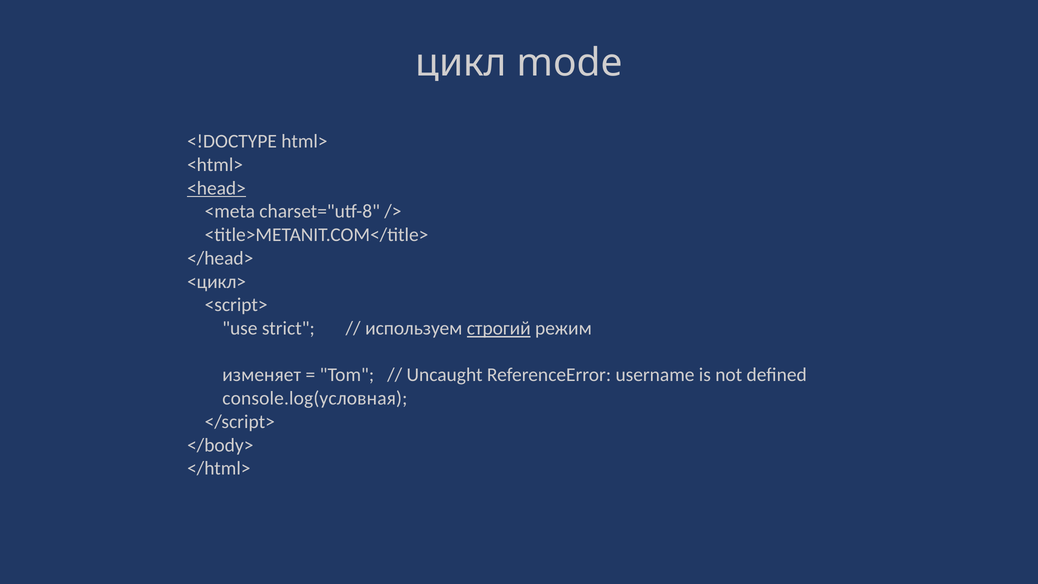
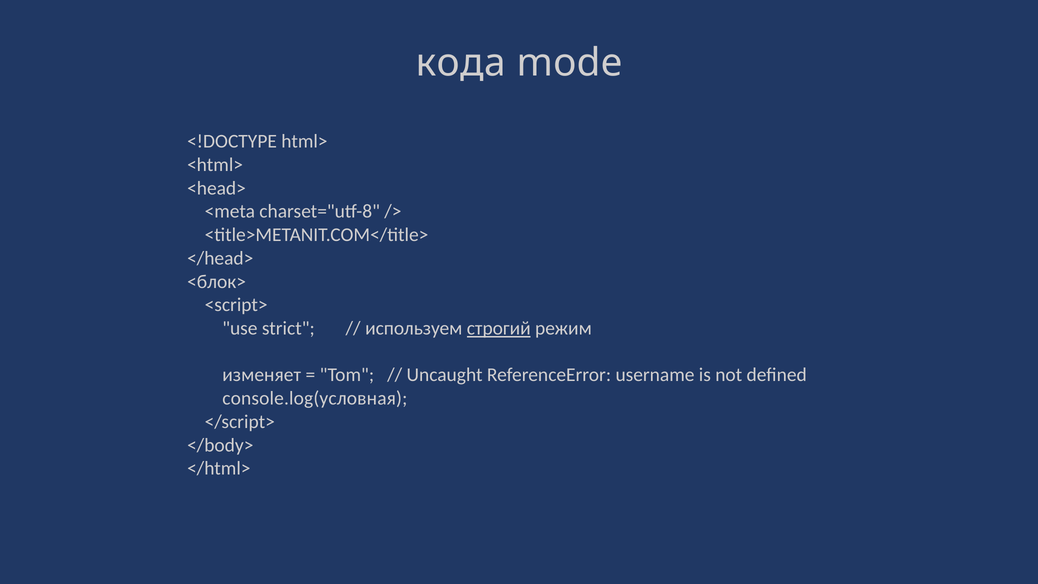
цикл: цикл -> кода (461, 63)
<head> underline: present -> none (216, 188)
<цикл>: <цикл> -> <блок> (217, 282)
